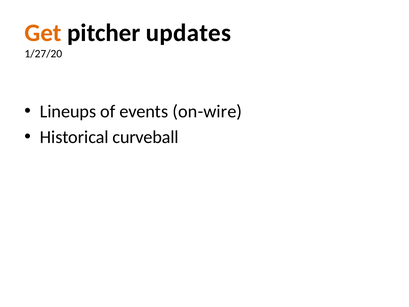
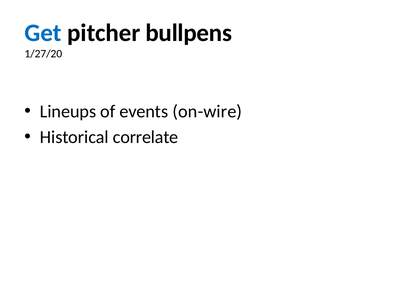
Get colour: orange -> blue (43, 33)
updates: updates -> bullpens (189, 33)
curveball: curveball -> correlate (146, 137)
